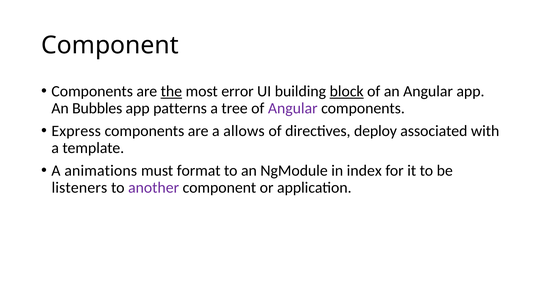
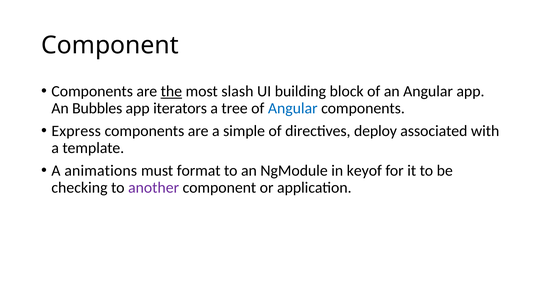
error: error -> slash (237, 91)
block underline: present -> none (347, 91)
patterns: patterns -> iterators (180, 109)
Angular colour: purple -> blue (293, 109)
allows: allows -> simple (244, 131)
index: index -> keyof (364, 171)
listeners: listeners -> checking (79, 188)
